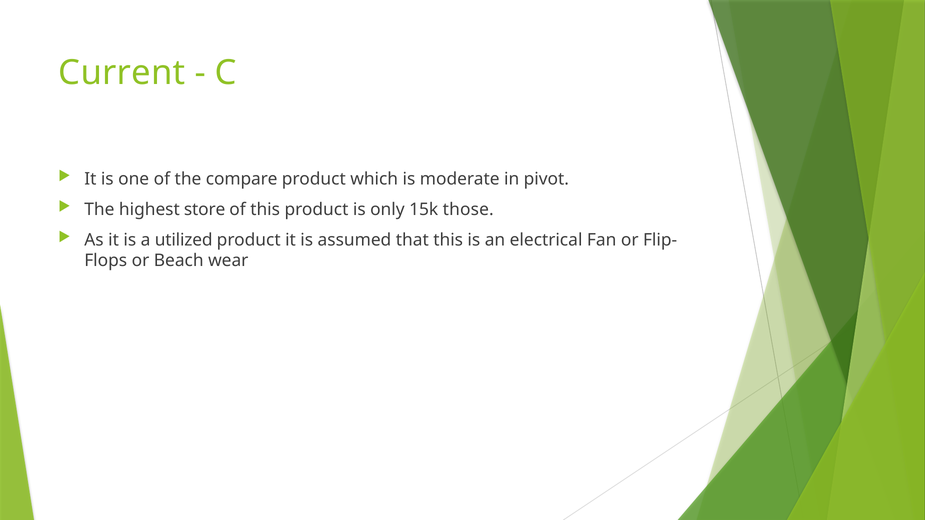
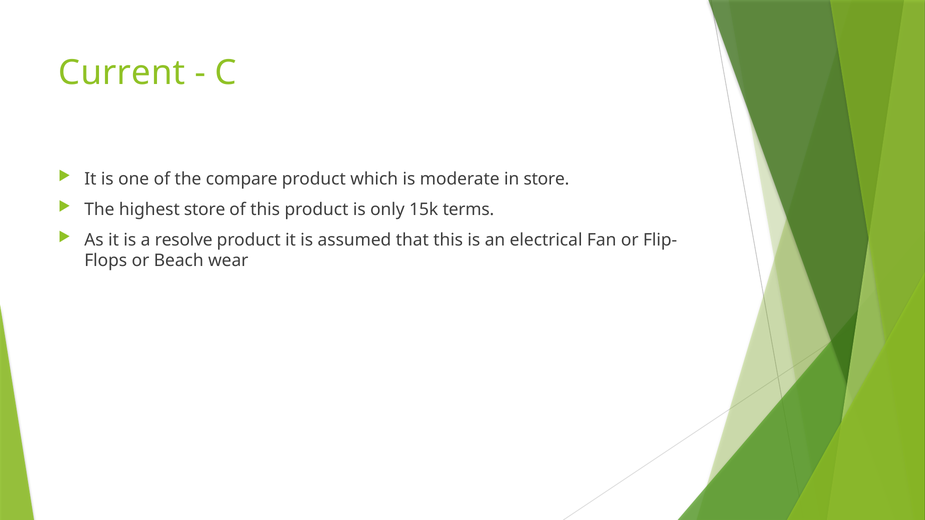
in pivot: pivot -> store (546, 179)
those: those -> terms (468, 209)
utilized: utilized -> resolve (184, 240)
